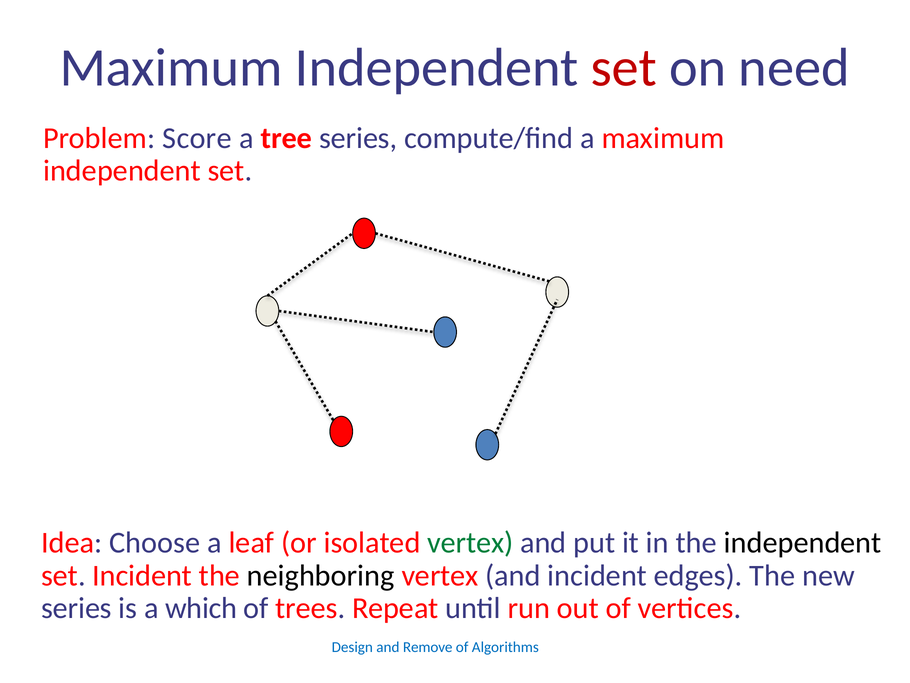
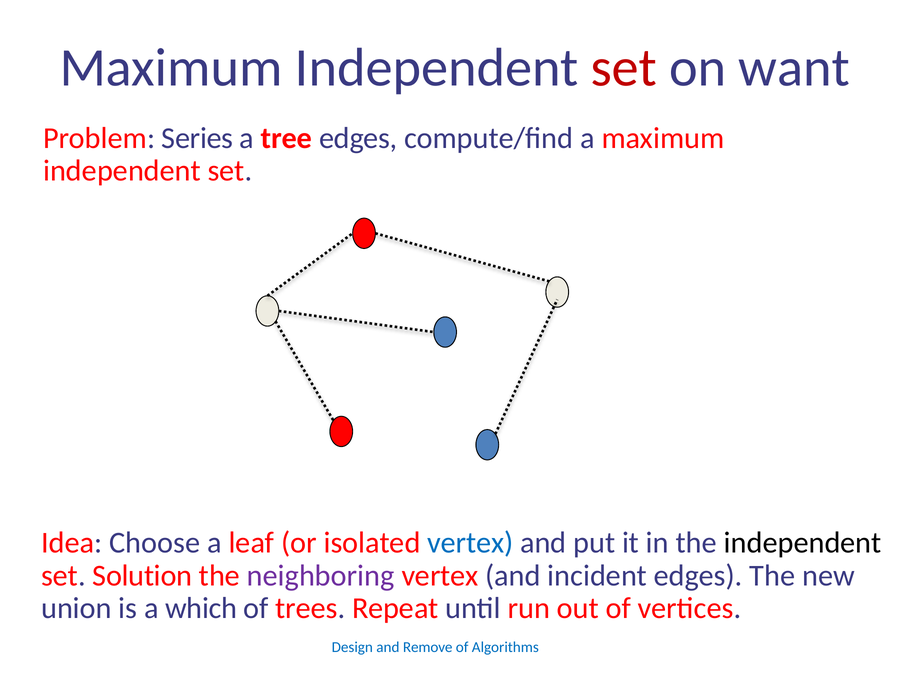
need: need -> want (794, 68)
Score: Score -> Series (197, 138)
tree series: series -> edges (358, 138)
vertex colour: green -> blue (470, 542)
set Incident: Incident -> Solution (142, 575)
neighboring colour: black -> purple (321, 575)
series: series -> union (76, 608)
